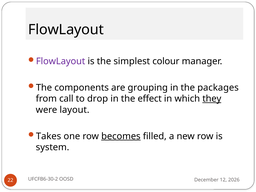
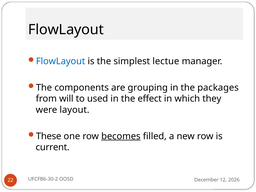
FlowLayout colour: purple -> blue (61, 61)
colour: colour -> lectue (166, 61)
call: call -> will (66, 99)
drop: drop -> used (98, 99)
they underline: present -> none (212, 99)
Takes: Takes -> These (49, 136)
system: system -> current (53, 147)
